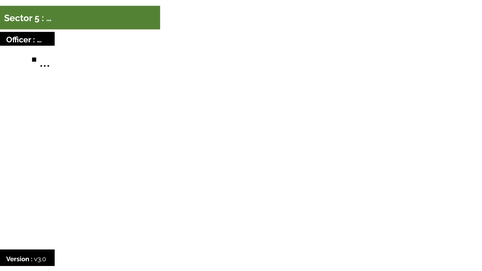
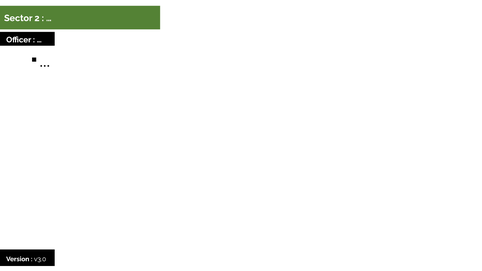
5: 5 -> 2 (37, 18)
